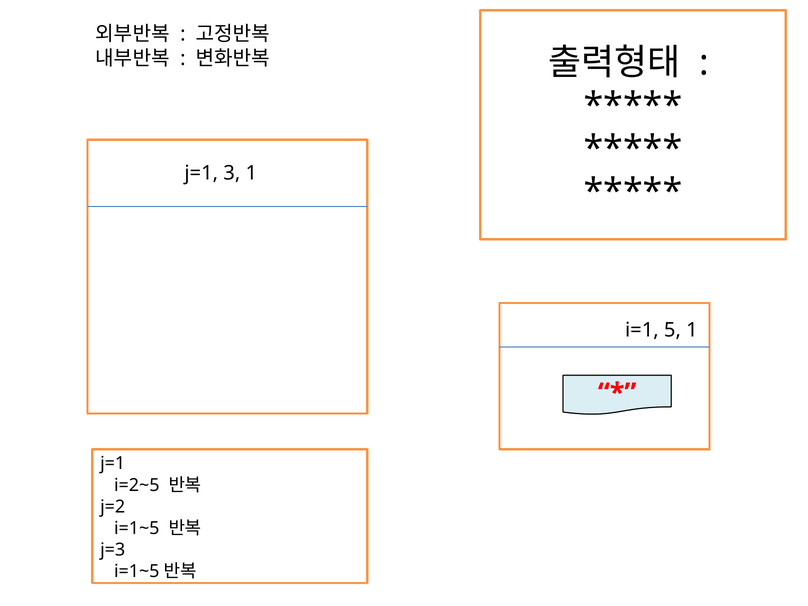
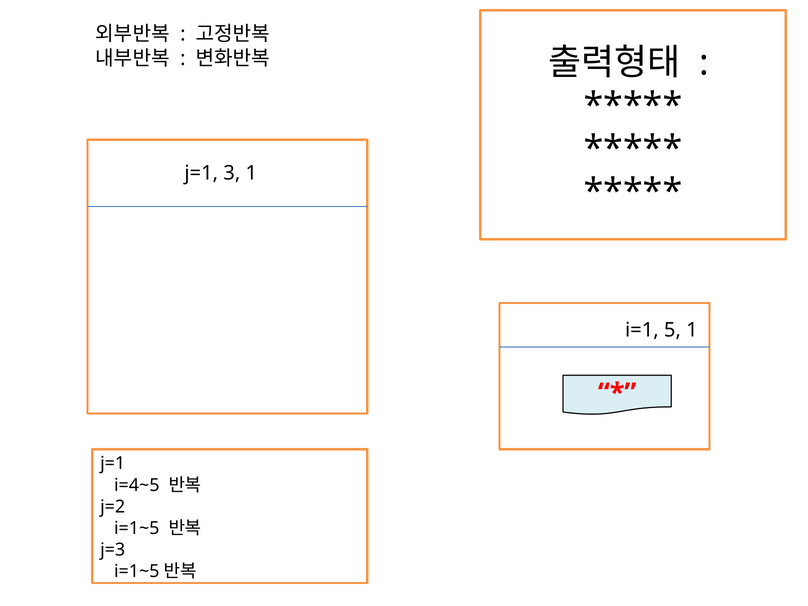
i=2~5: i=2~5 -> i=4~5 (137, 485)
